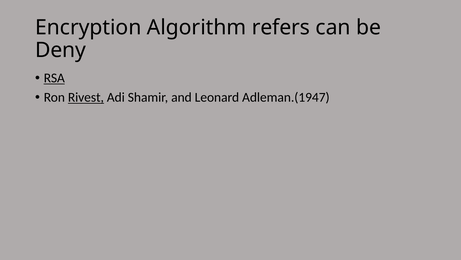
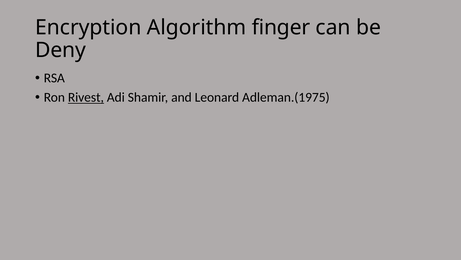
refers: refers -> finger (281, 27)
RSA underline: present -> none (54, 78)
Adleman.(1947: Adleman.(1947 -> Adleman.(1975 (286, 97)
